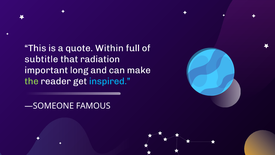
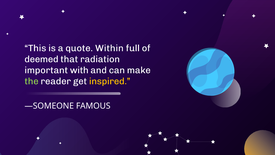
subtitle: subtitle -> deemed (41, 59)
long: long -> with (79, 70)
inspired colour: light blue -> yellow (110, 81)
